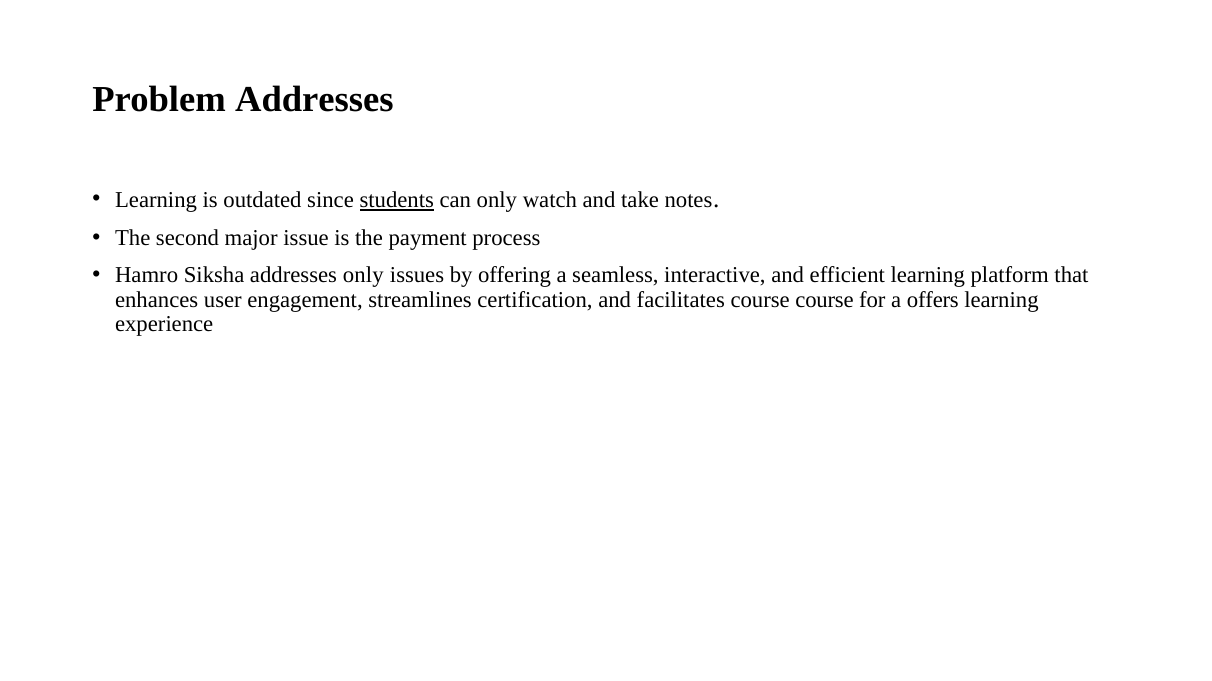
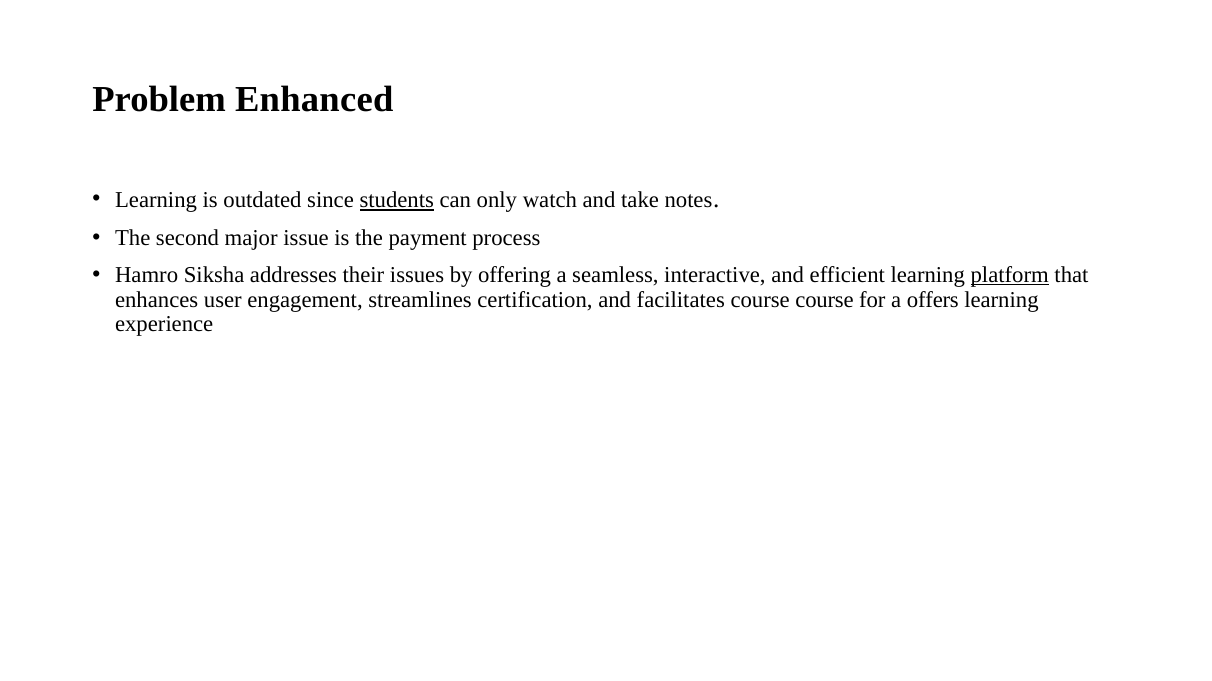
Problem Addresses: Addresses -> Enhanced (314, 100)
addresses only: only -> their (363, 275)
platform underline: none -> present (1010, 275)
